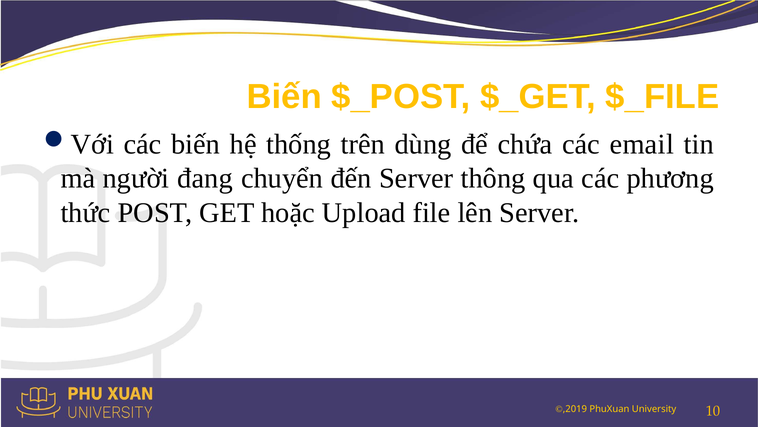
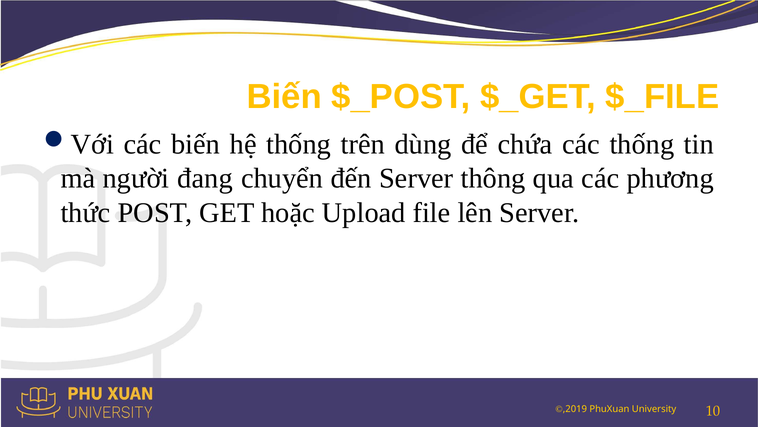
các email: email -> thống (642, 144)
